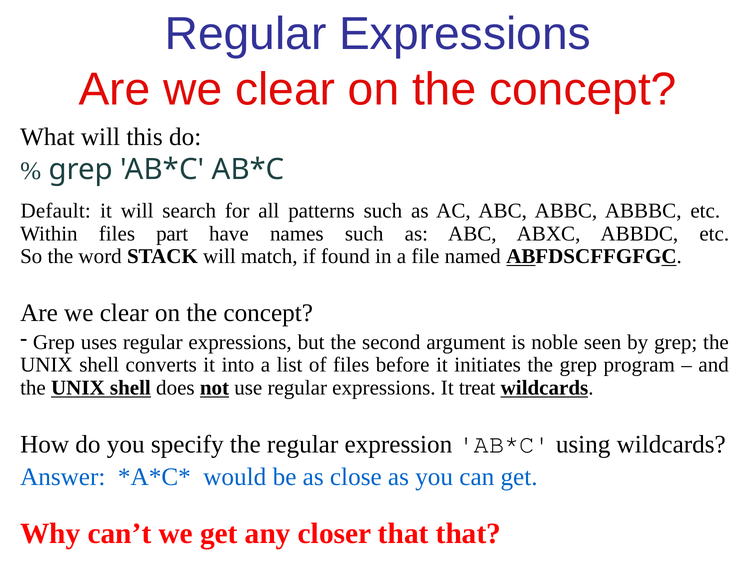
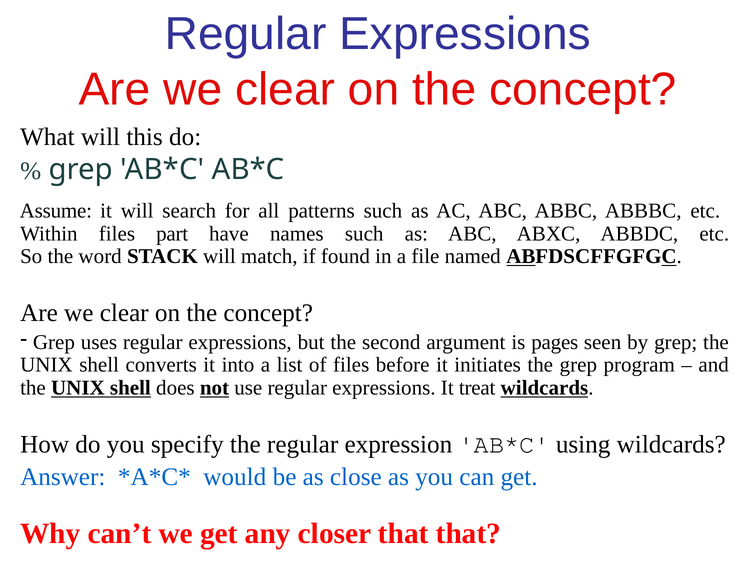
Default: Default -> Assume (56, 211)
noble: noble -> pages (555, 342)
